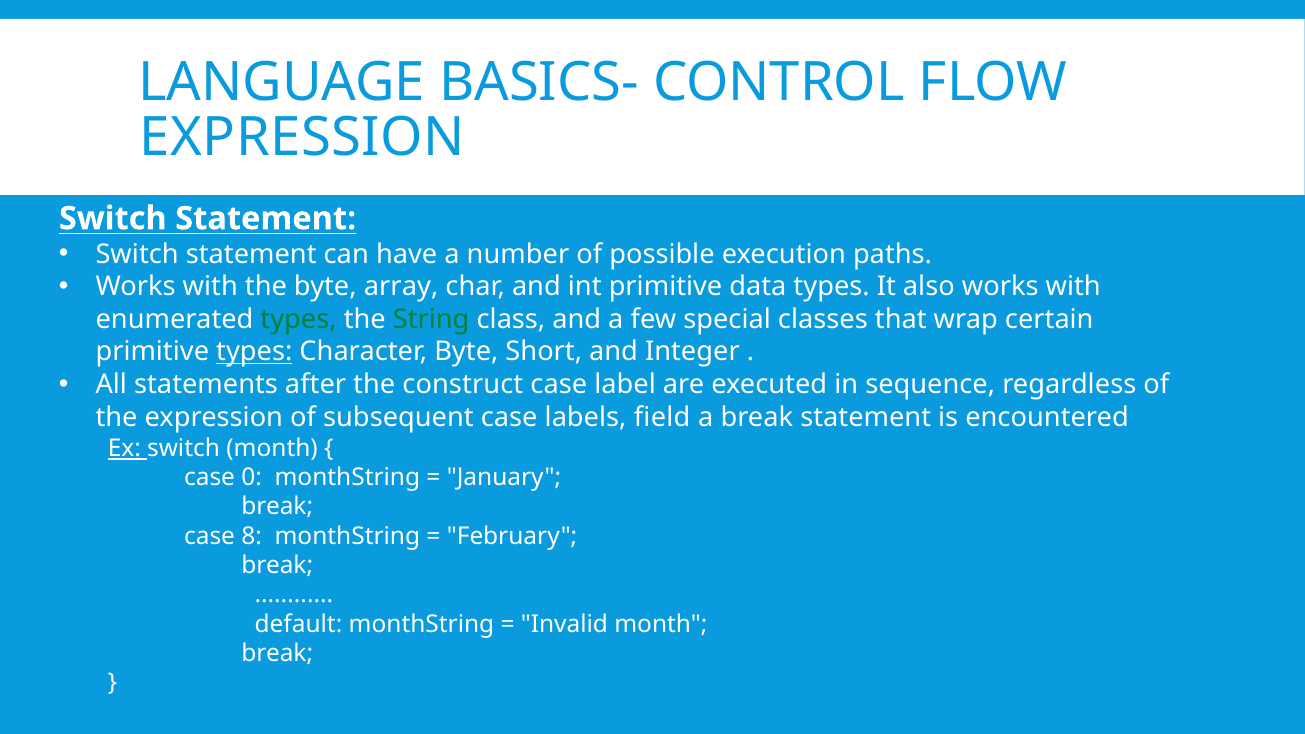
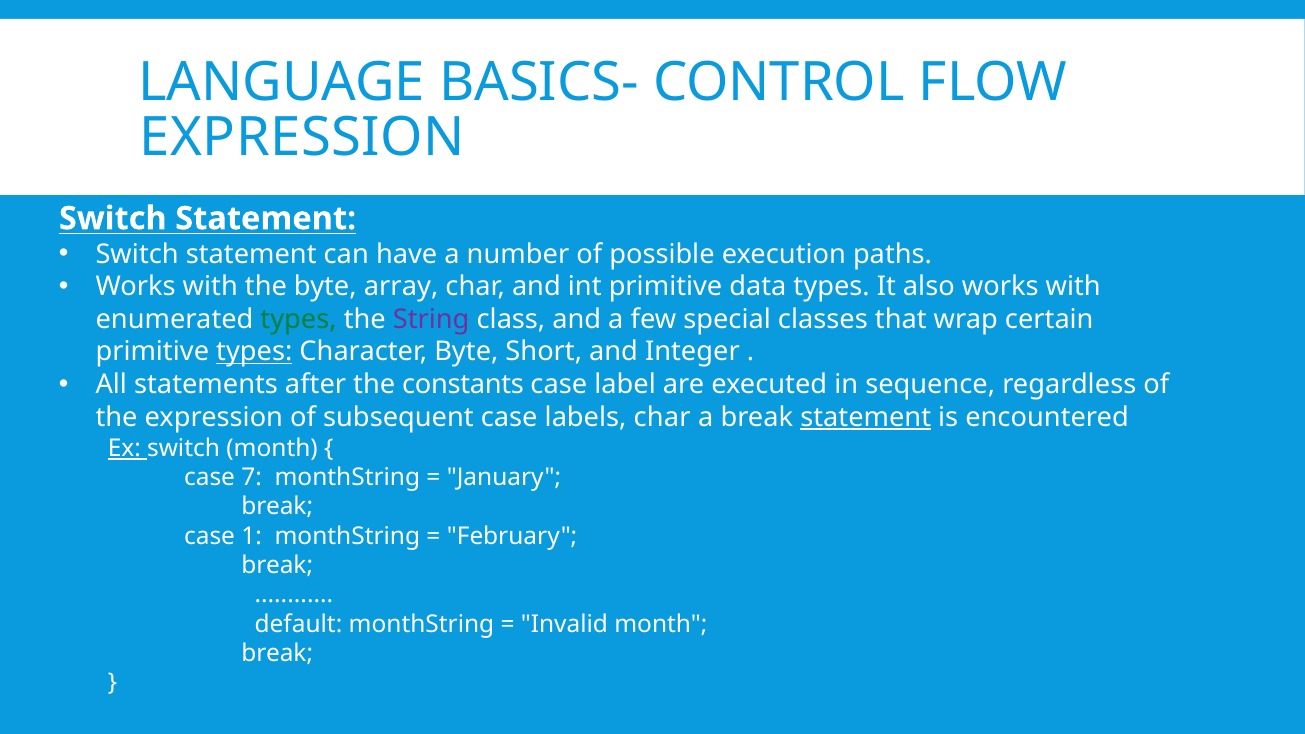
String colour: green -> purple (431, 319)
construct: construct -> constants (463, 385)
labels field: field -> char (662, 417)
statement underline: none -> present (866, 417)
0: 0 -> 7 (252, 477)
8: 8 -> 1 (252, 536)
